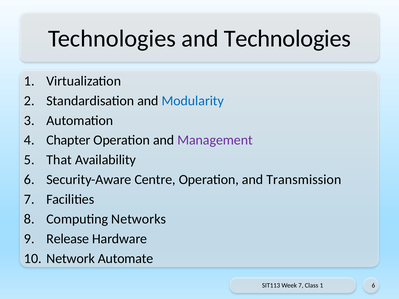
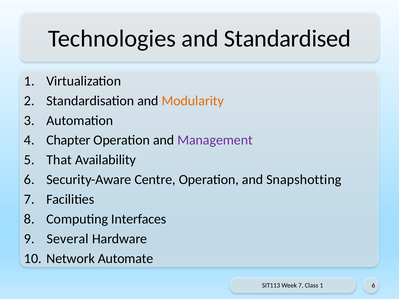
and Technologies: Technologies -> Standardised (287, 39)
Modularity colour: blue -> orange (193, 101)
Transmission: Transmission -> Snapshotting (304, 180)
Networks: Networks -> Interfaces (139, 219)
Release: Release -> Several (68, 239)
